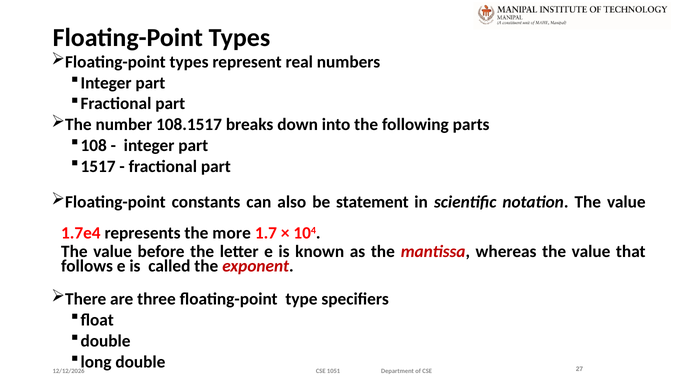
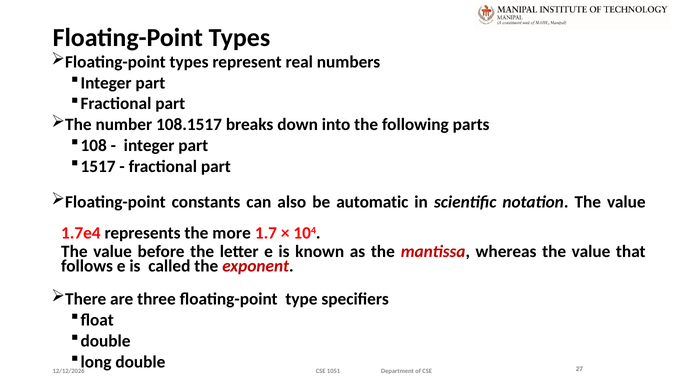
statement: statement -> automatic (372, 202)
